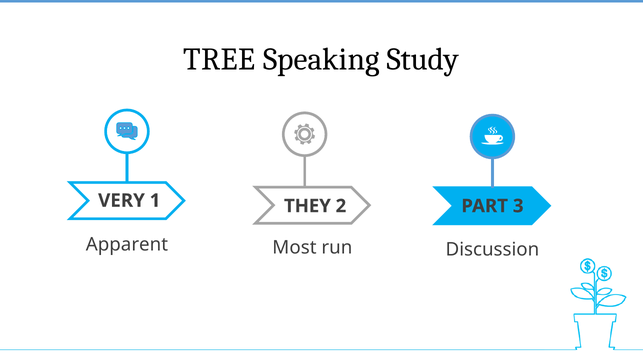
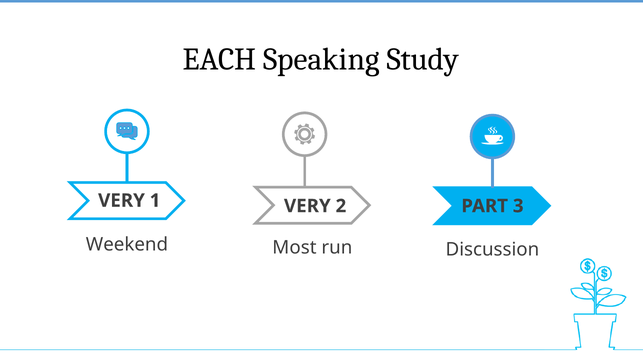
TREE: TREE -> EACH (220, 59)
THEY: THEY -> VERY (307, 206)
Apparent: Apparent -> Weekend (127, 244)
